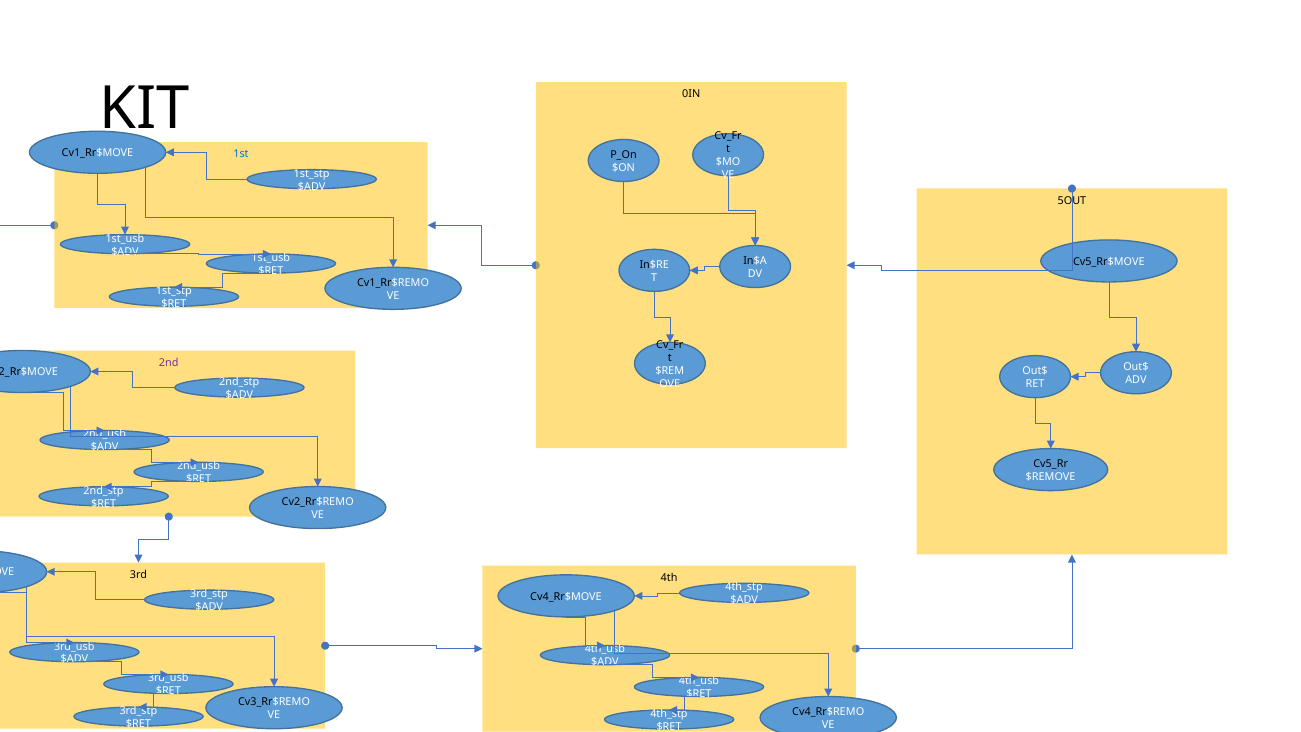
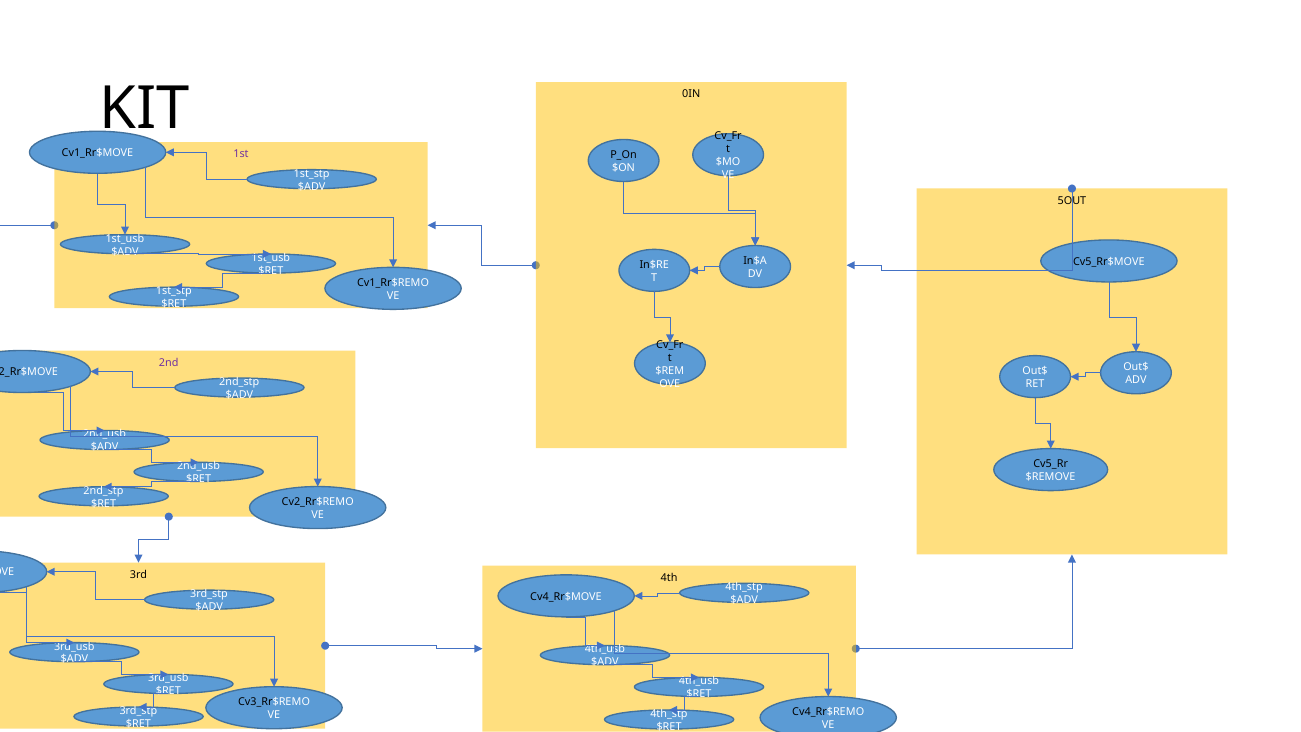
1st colour: blue -> purple (241, 154)
